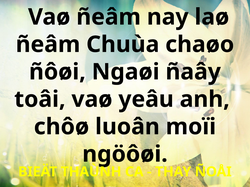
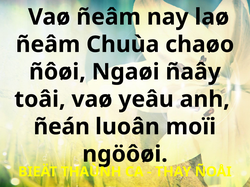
chôø: chôø -> ñeán (62, 127)
